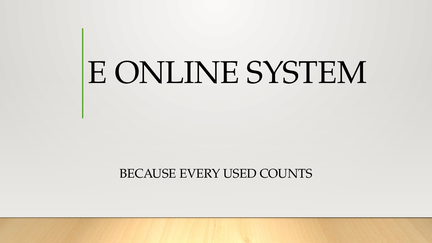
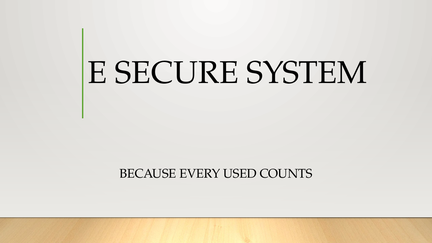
ONLINE: ONLINE -> SECURE (177, 73)
